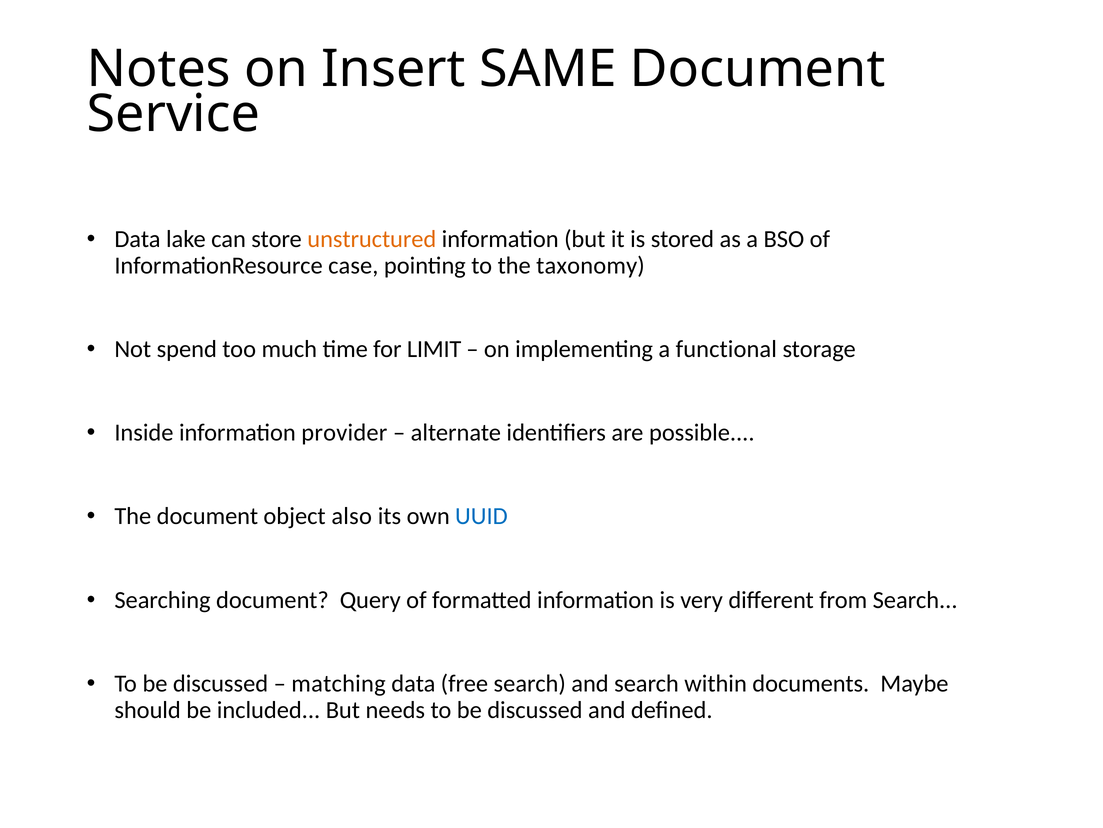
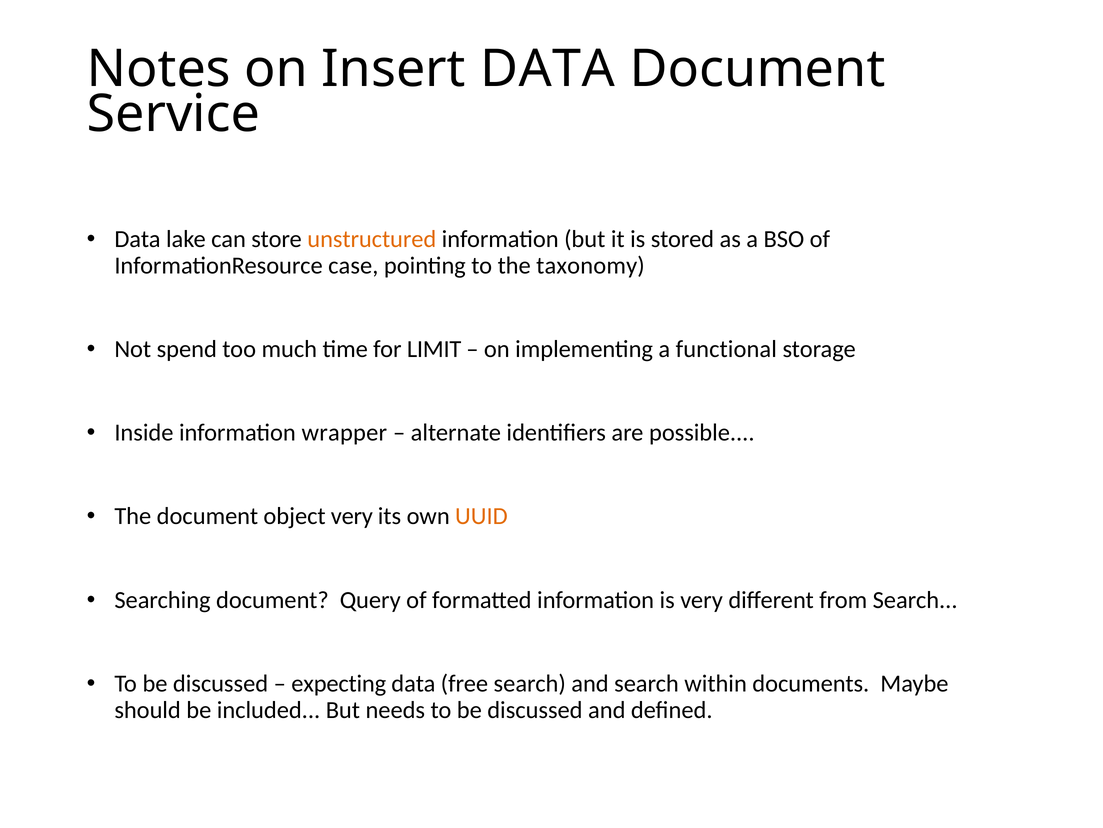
Insert SAME: SAME -> DATA (548, 69)
provider: provider -> wrapper (344, 432)
object also: also -> very (352, 516)
UUID colour: blue -> orange (481, 516)
matching: matching -> expecting (339, 683)
